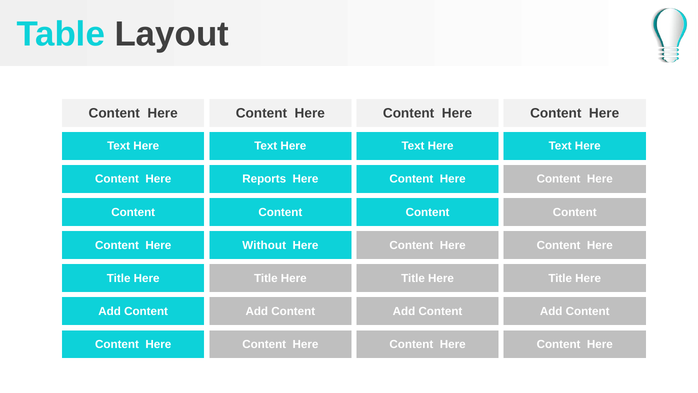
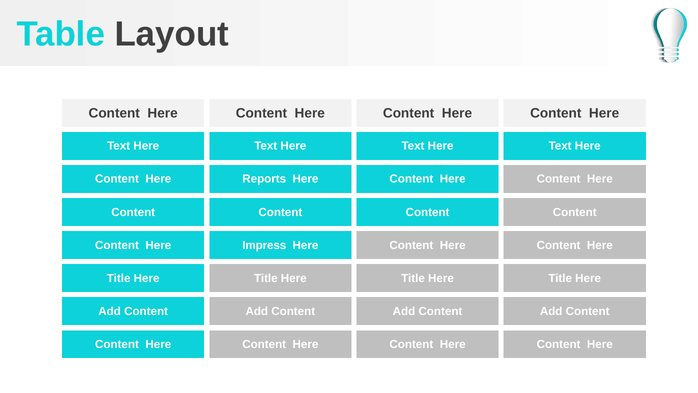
Without: Without -> Impress (264, 245)
